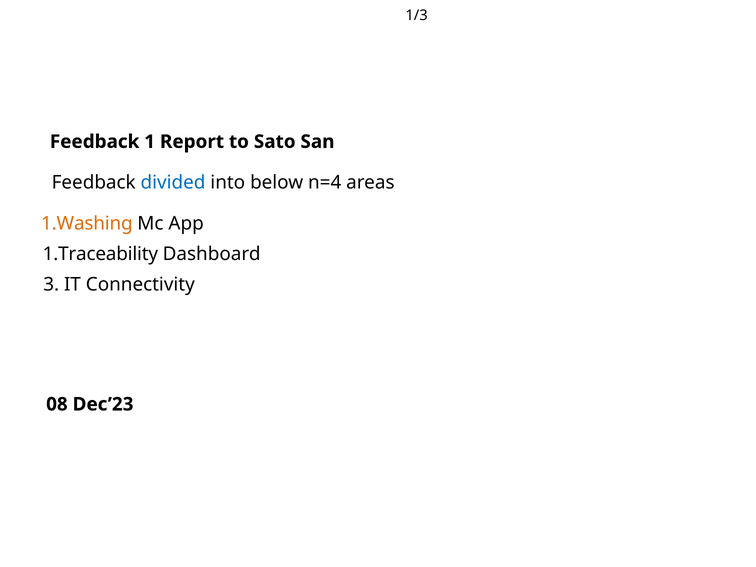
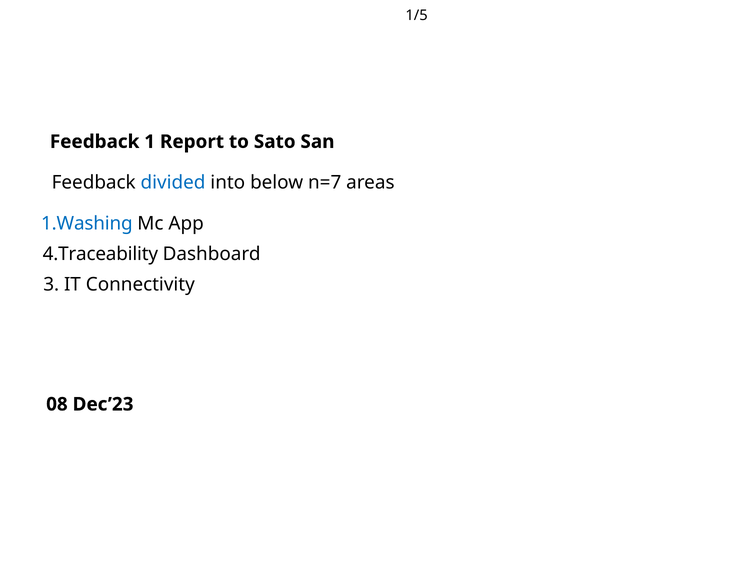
1/3: 1/3 -> 1/5 (417, 16)
n=4: n=4 -> n=7 (325, 183)
1.Washing colour: orange -> blue (87, 224)
1.Traceability: 1.Traceability -> 4.Traceability (100, 254)
